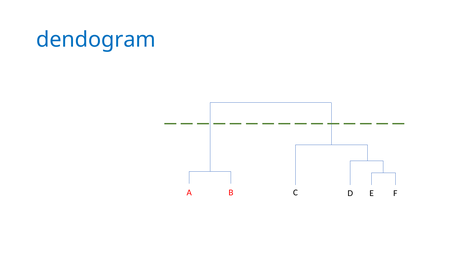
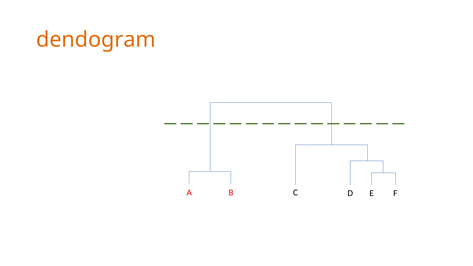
dendogram colour: blue -> orange (96, 40)
